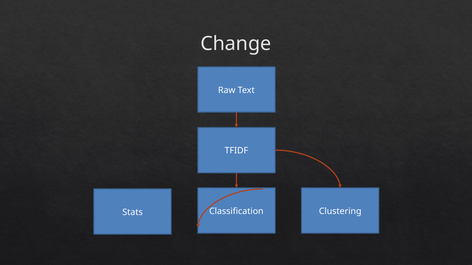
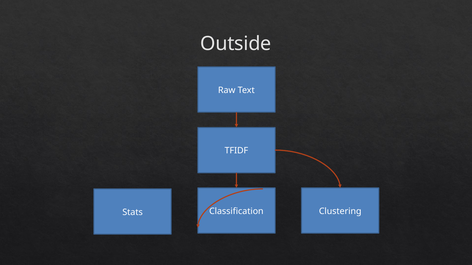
Change: Change -> Outside (236, 44)
